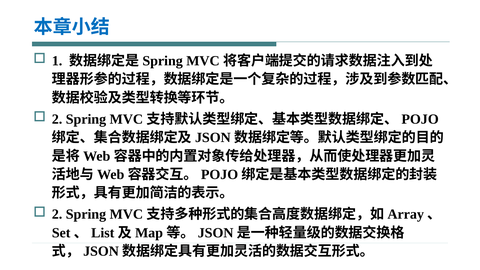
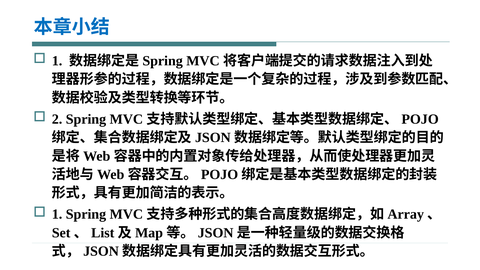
2: 2 -> 1 (57, 214)
